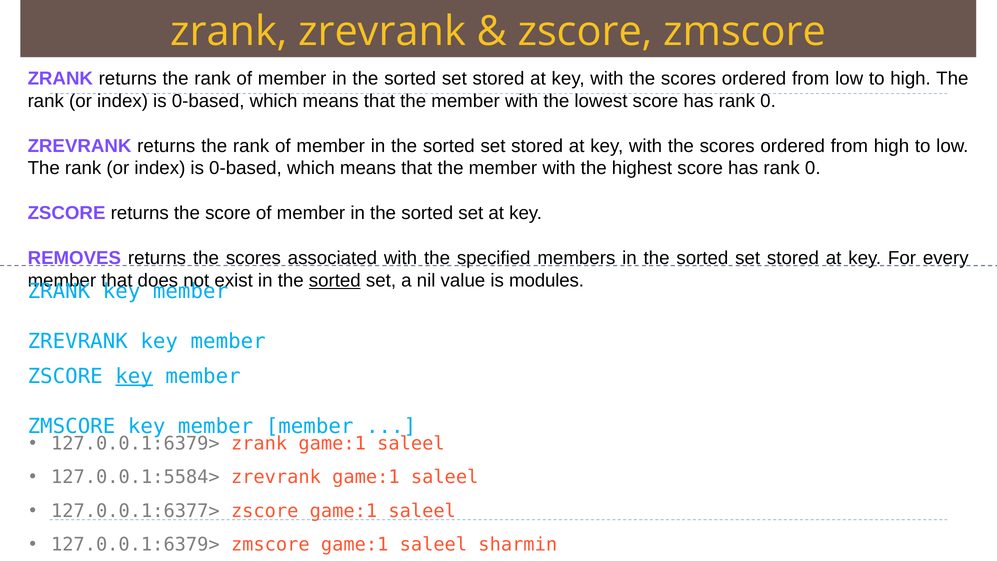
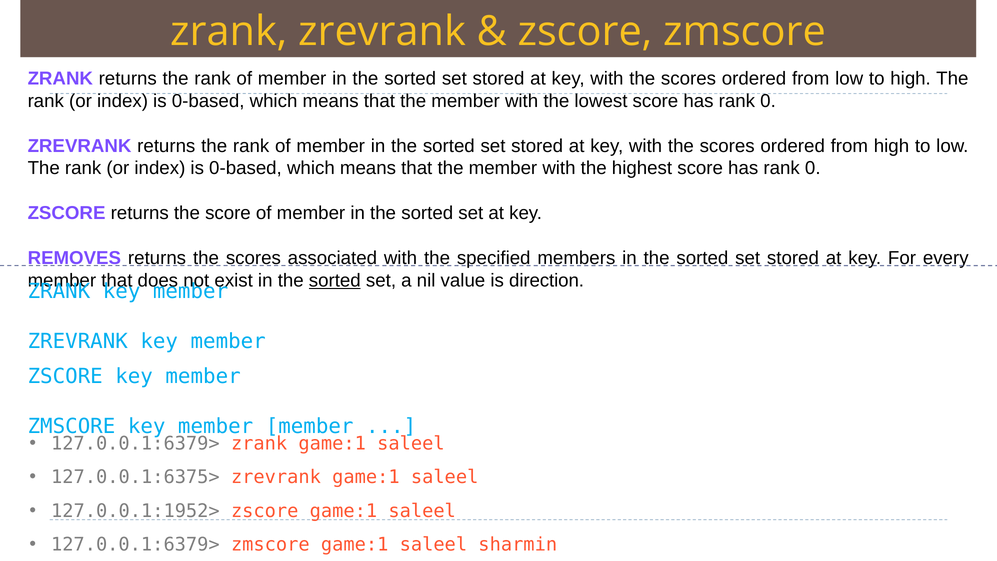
modules: modules -> direction (547, 280)
key underline: present -> none (134, 376)
127.0.0.1:5584>: 127.0.0.1:5584> -> 127.0.0.1:6375> (135, 477)
127.0.0.1:6377>: 127.0.0.1:6377> -> 127.0.0.1:1952> (135, 511)
